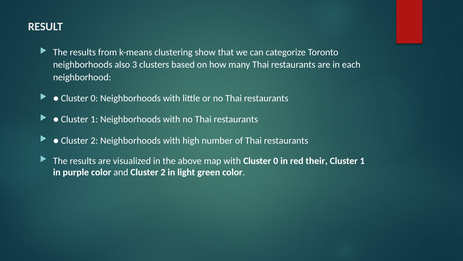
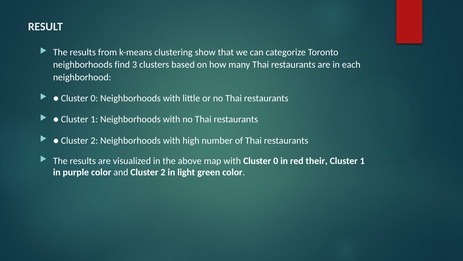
also: also -> find (122, 65)
